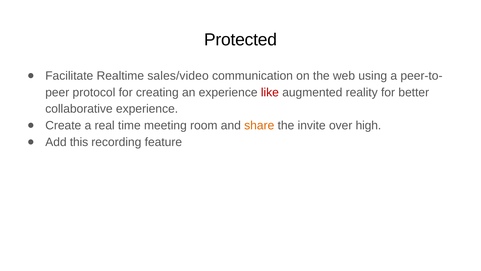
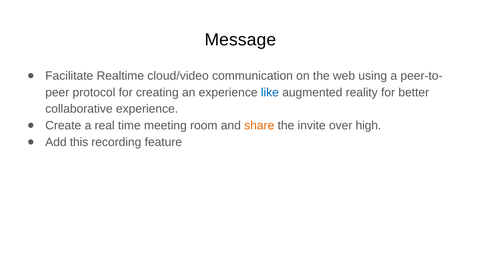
Protected: Protected -> Message (240, 40)
sales/video: sales/video -> cloud/video (178, 76)
like colour: red -> blue (270, 92)
